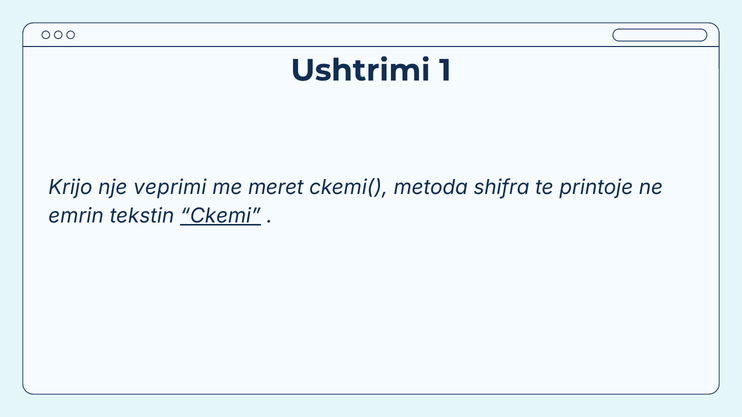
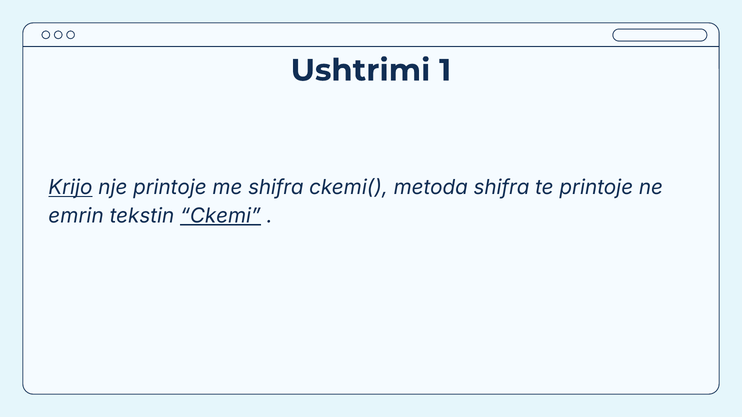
Krijo underline: none -> present (70, 188)
nje veprimi: veprimi -> printoje (170, 188)
me meret: meret -> shifra (276, 188)
